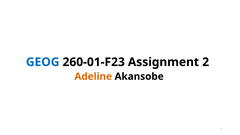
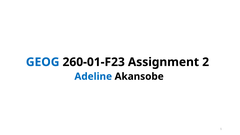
Adeline colour: orange -> blue (93, 76)
